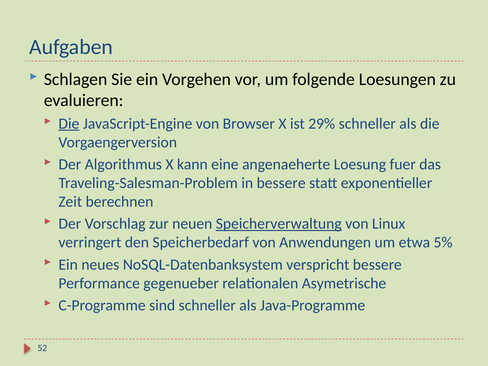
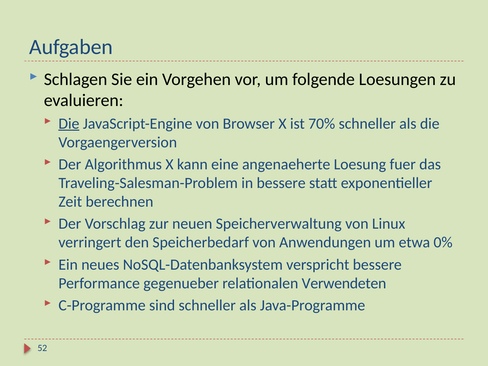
29%: 29% -> 70% (322, 124)
Speicherverwaltung underline: present -> none (279, 224)
5%: 5% -> 0% (443, 242)
Asymetrische: Asymetrische -> Verwendeten (344, 283)
